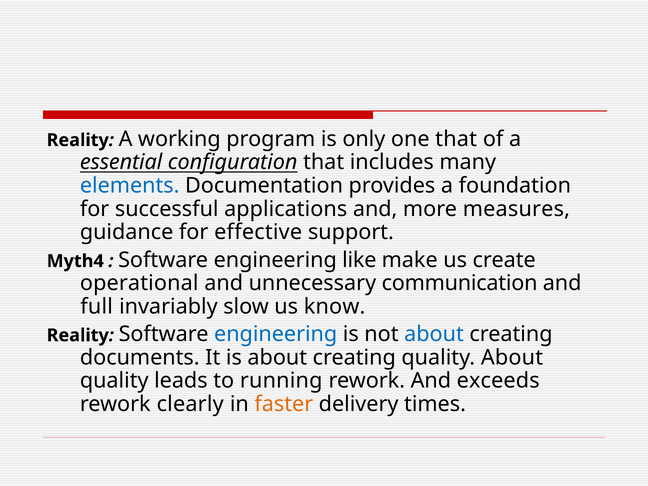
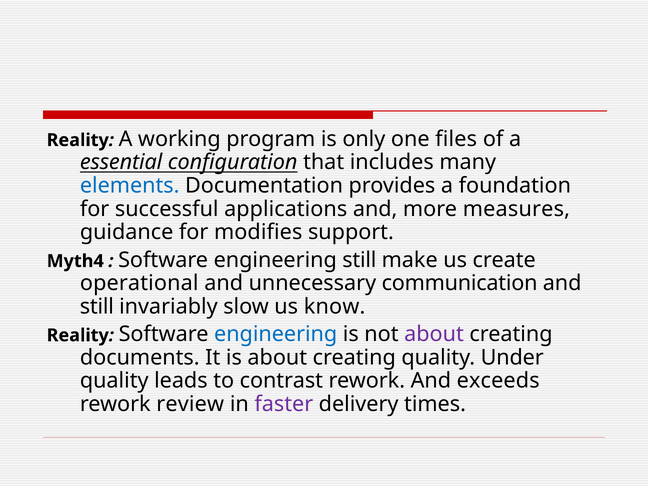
one that: that -> files (456, 139)
effective: effective -> modifies (258, 232)
engineering like: like -> still (359, 260)
full: full -> still (97, 307)
about colour: blue -> purple (434, 334)
quality About: About -> Under (512, 357)
running: running -> contrast (281, 381)
clearly: clearly -> review (190, 404)
faster colour: orange -> purple (284, 404)
